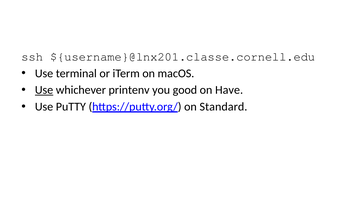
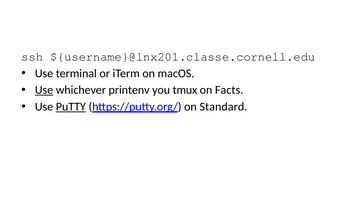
good: good -> tmux (185, 90)
Have: Have -> Facts (229, 90)
PuTTY underline: none -> present (71, 107)
